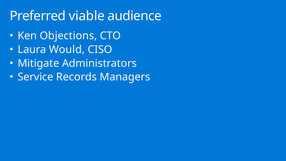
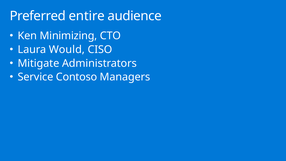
viable: viable -> entire (87, 16)
Objections: Objections -> Minimizing (68, 36)
Records: Records -> Contoso (77, 77)
